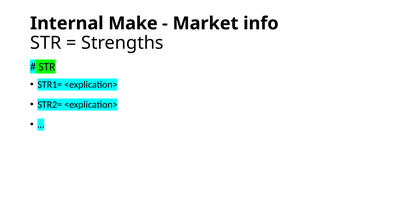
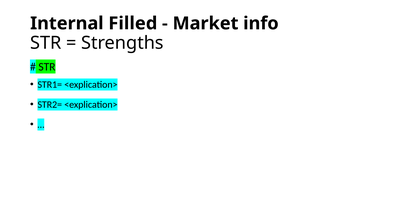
Make: Make -> Filled (133, 23)
